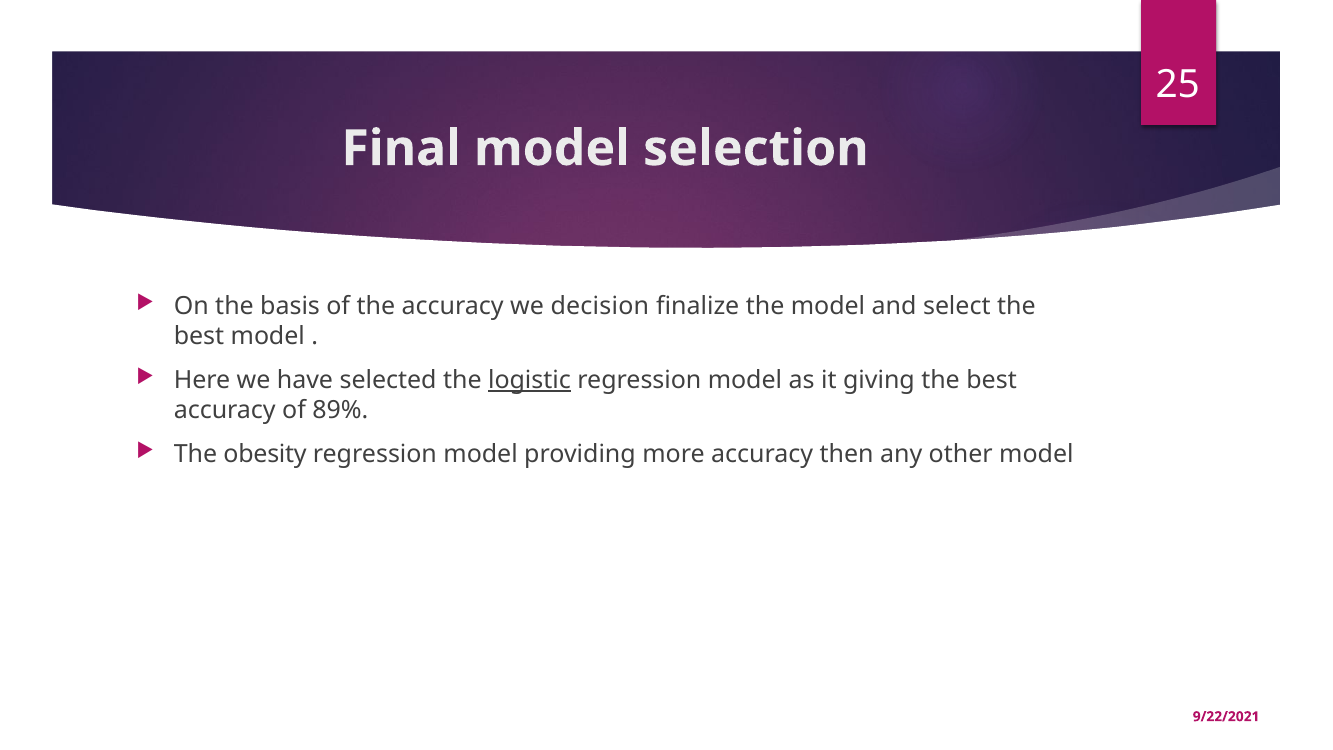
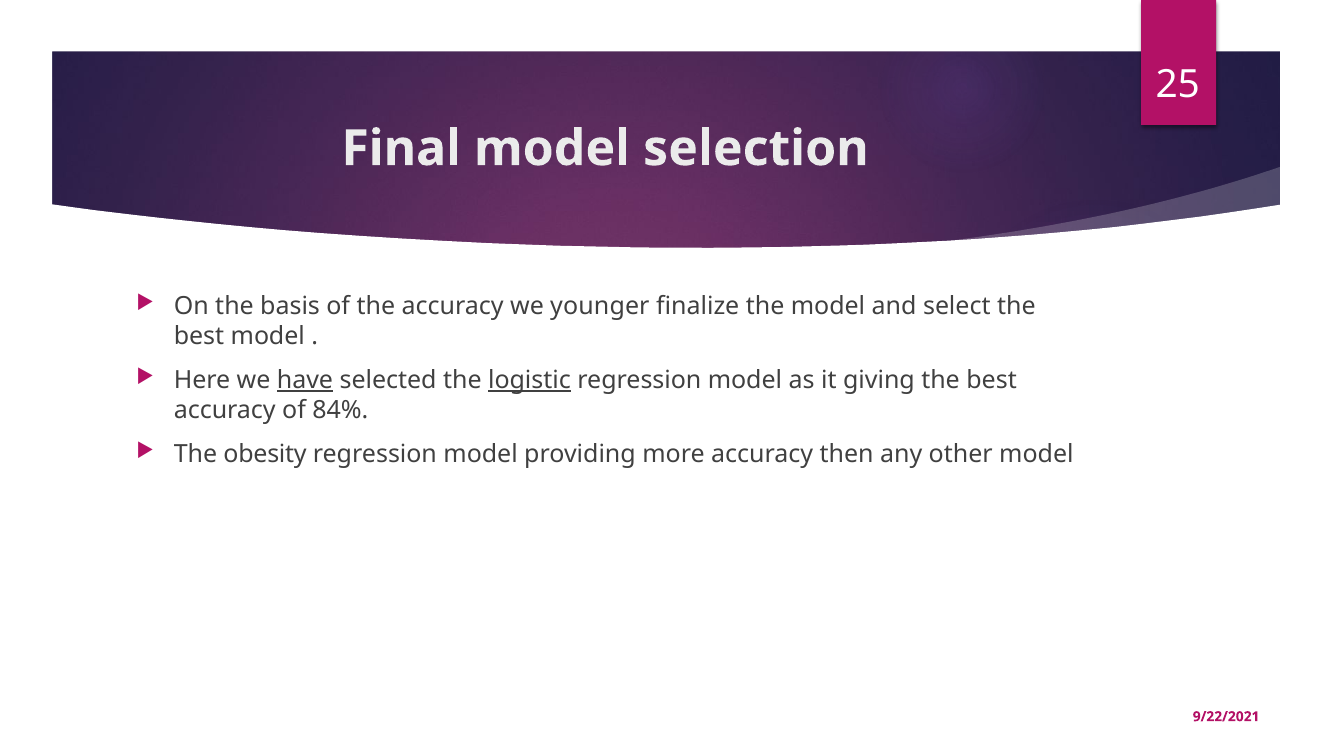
decision: decision -> younger (600, 306)
have underline: none -> present (305, 380)
89%: 89% -> 84% (340, 410)
